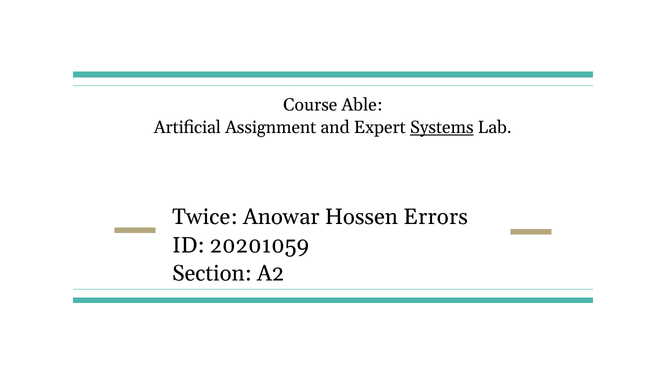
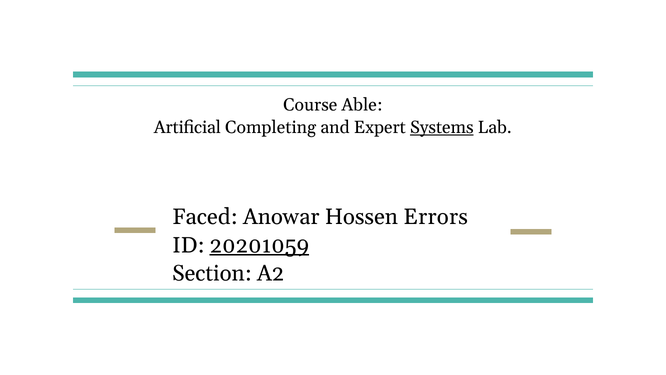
Assignment: Assignment -> Completing (271, 127)
Twice: Twice -> Faced (205, 217)
20201059 underline: none -> present (259, 245)
